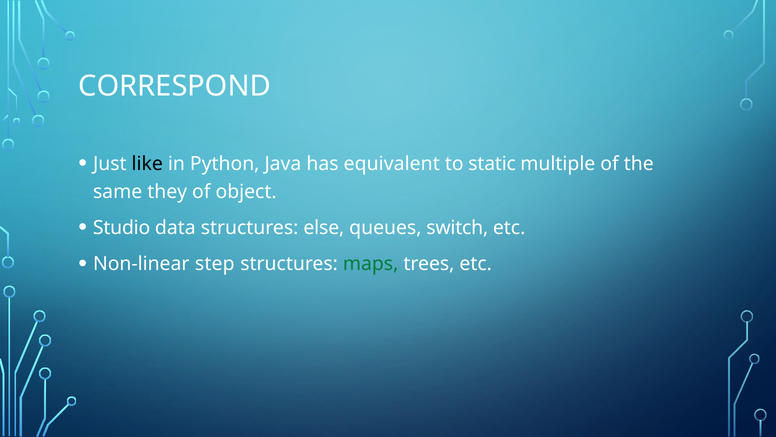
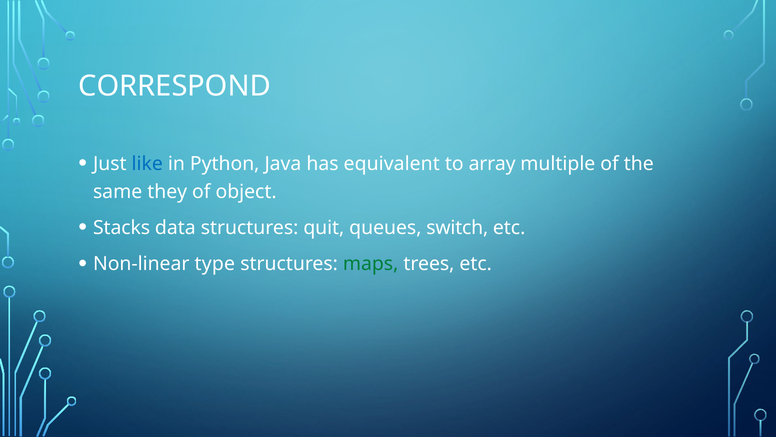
like colour: black -> blue (147, 164)
static: static -> array (492, 164)
Studio: Studio -> Stacks (122, 228)
else: else -> quit (324, 228)
step: step -> type (215, 264)
